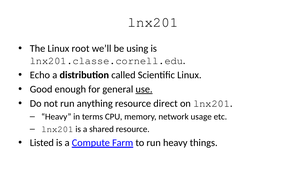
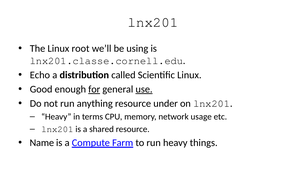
for underline: none -> present (94, 89)
direct: direct -> under (166, 104)
Listed: Listed -> Name (42, 143)
